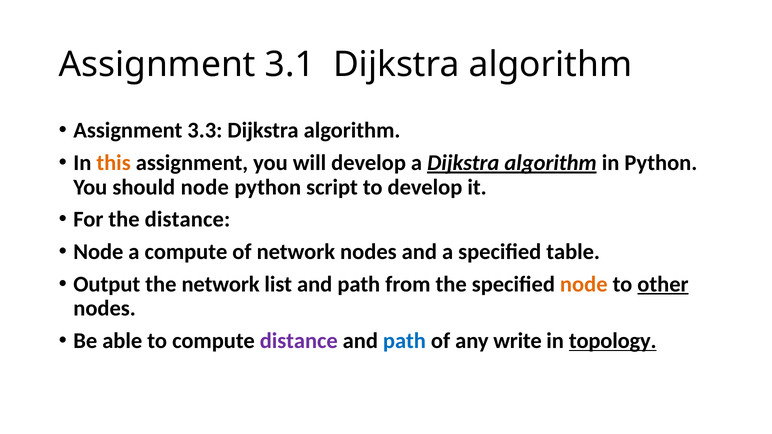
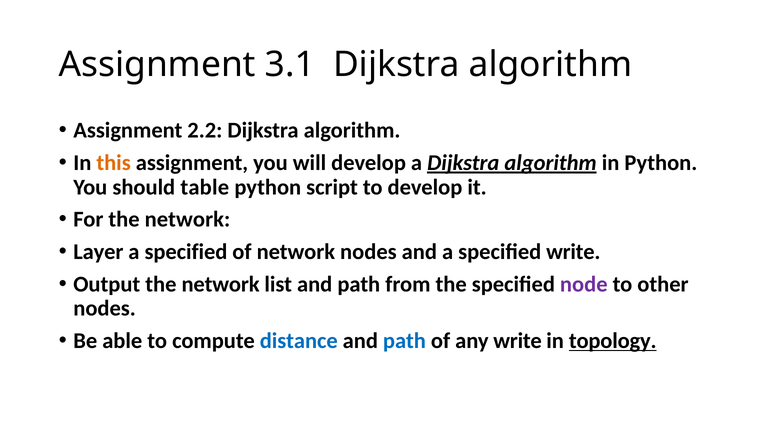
3.3: 3.3 -> 2.2 (205, 131)
should node: node -> table (205, 187)
For the distance: distance -> network (187, 220)
Node: Node -> Layer (98, 252)
compute: compute -> specified (186, 252)
specified table: table -> write (573, 252)
node colour: orange -> purple (584, 284)
other underline: present -> none (663, 284)
distance colour: purple -> blue (299, 341)
